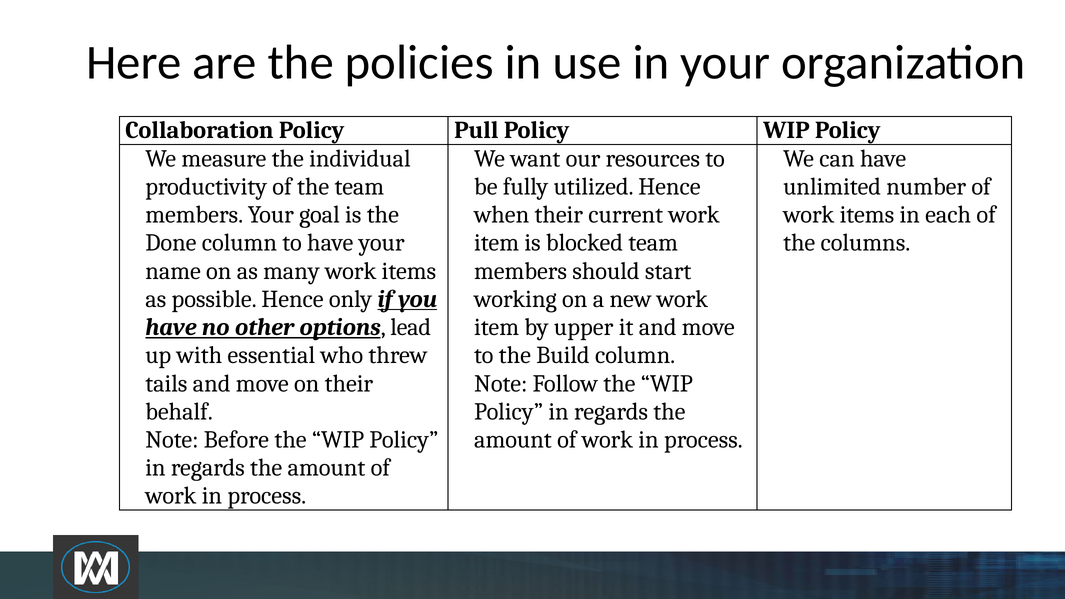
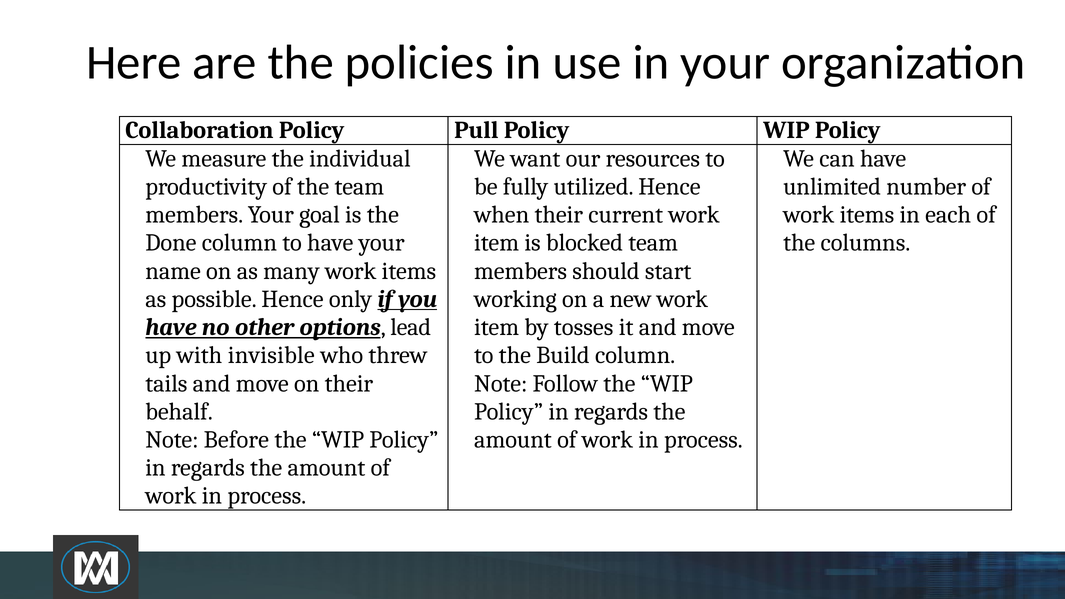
upper: upper -> tosses (584, 327)
essential: essential -> invisible (271, 355)
